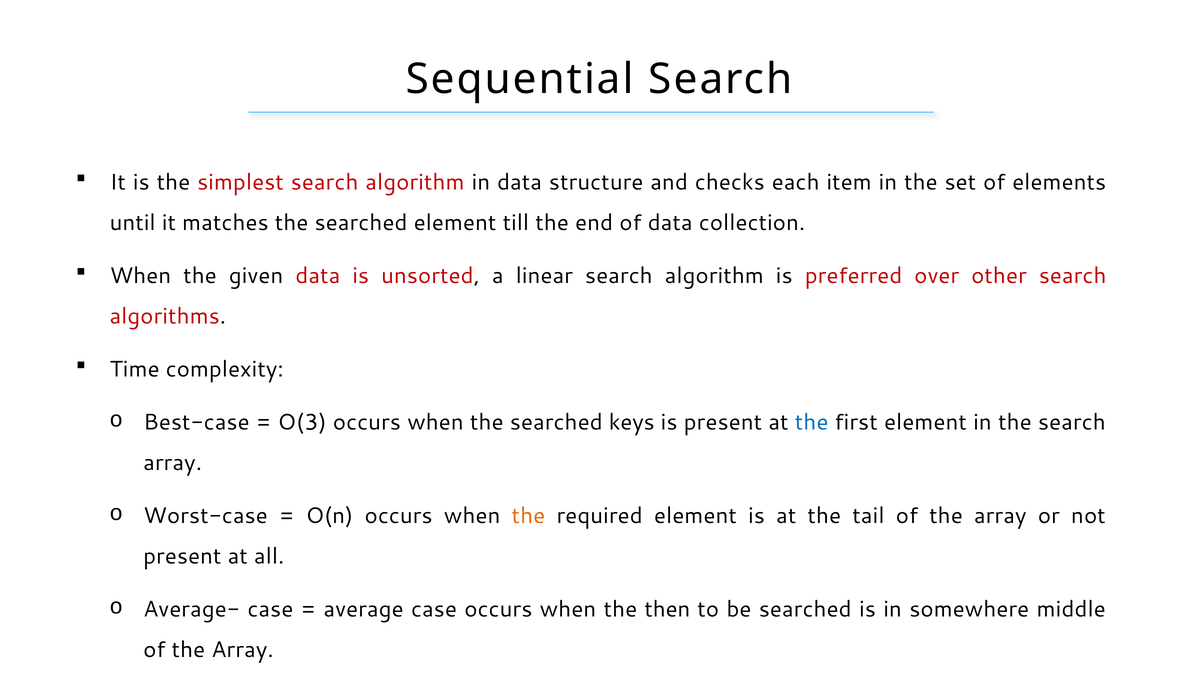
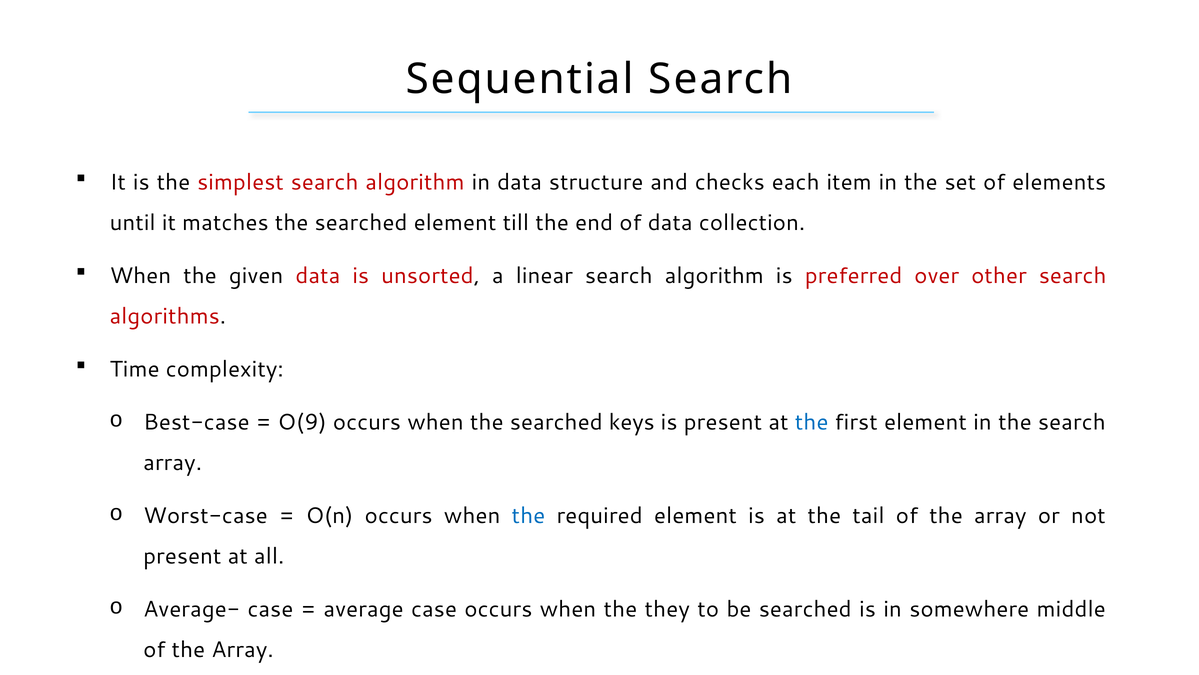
O(3: O(3 -> O(9 (302, 422)
the colour: orange -> blue (528, 515)
then: then -> they (667, 609)
